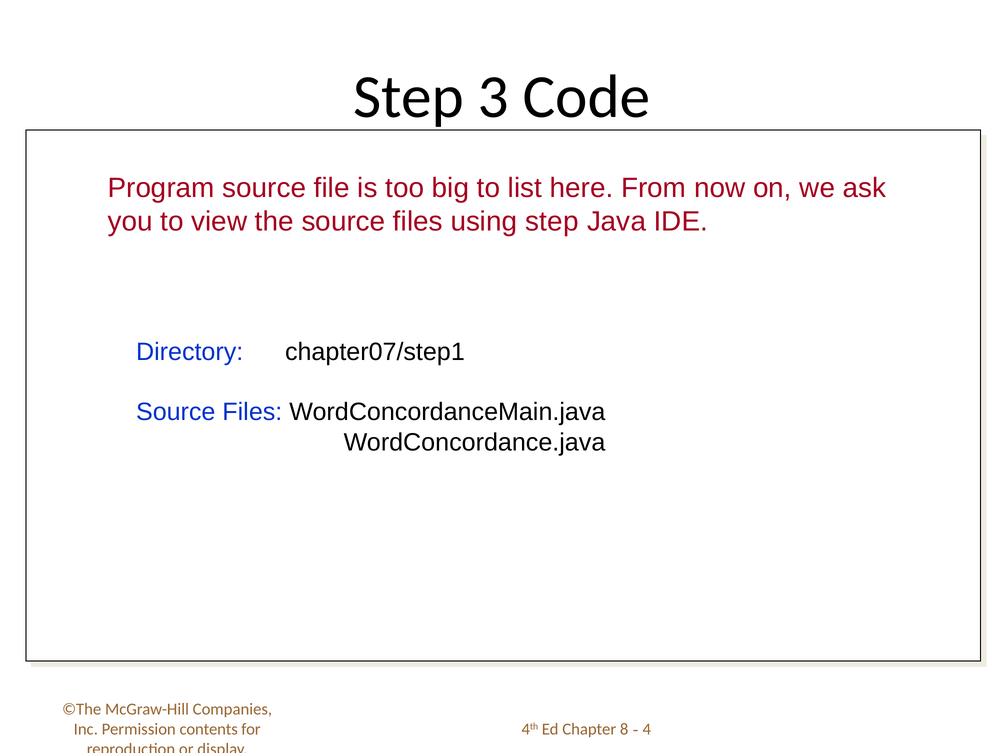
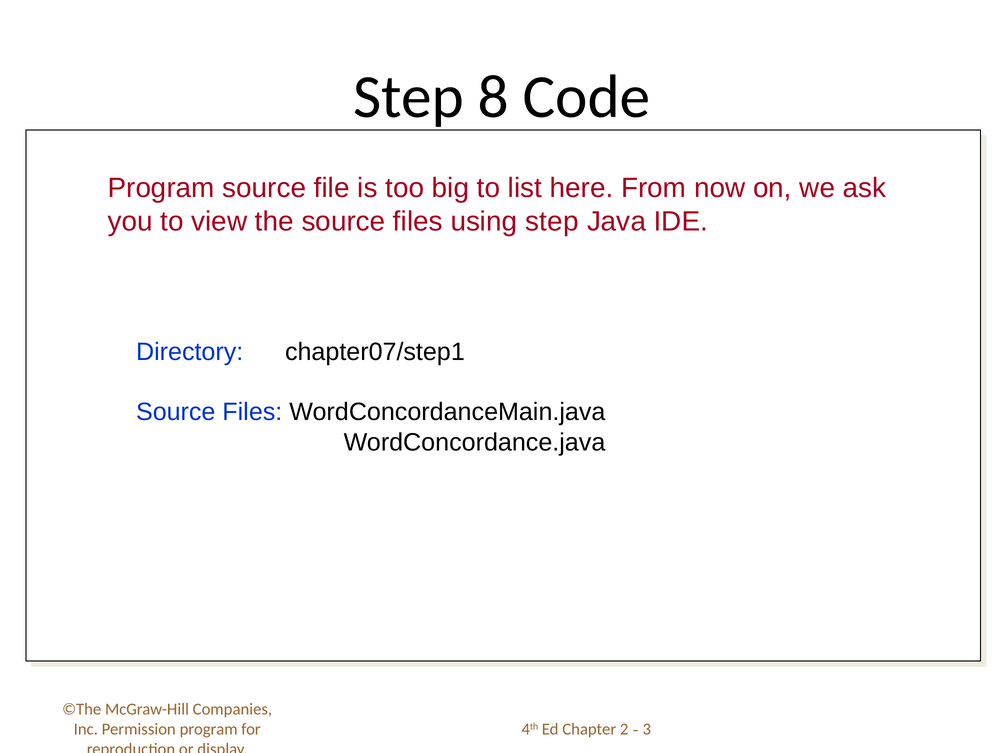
3: 3 -> 8 (493, 97)
8: 8 -> 2 (624, 729)
4: 4 -> 3 (647, 729)
Permission contents: contents -> program (209, 729)
